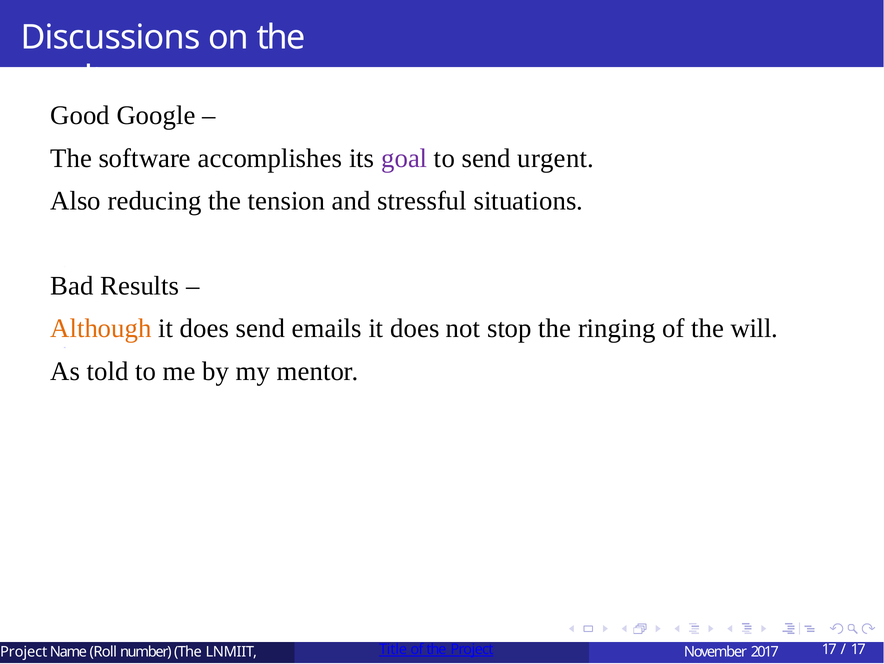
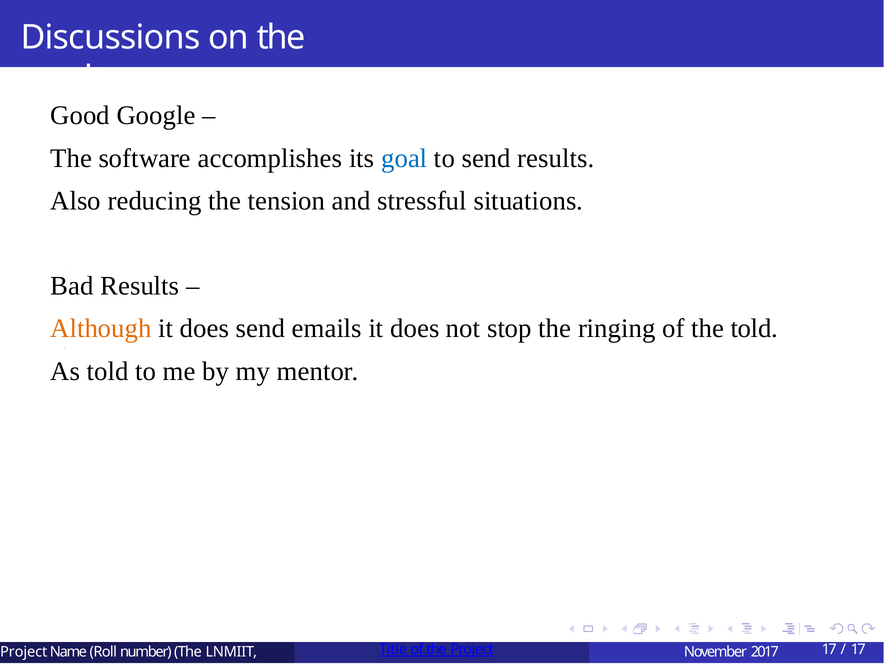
goal colour: purple -> blue (404, 158)
send urgent: urgent -> results (556, 158)
the will: will -> told (754, 328)
